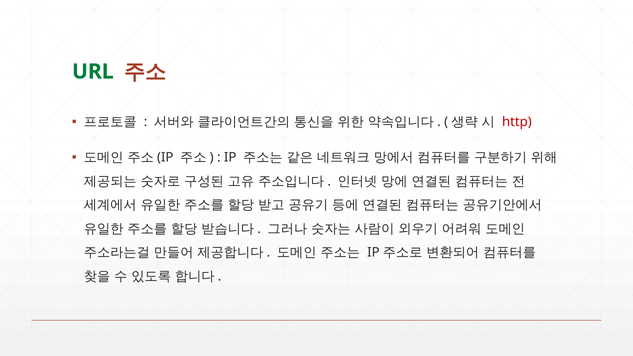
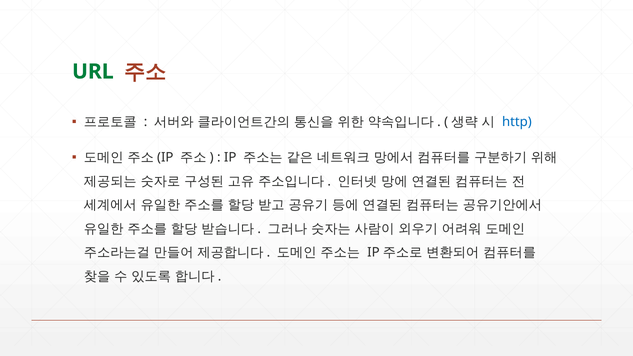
http colour: red -> blue (517, 122)
